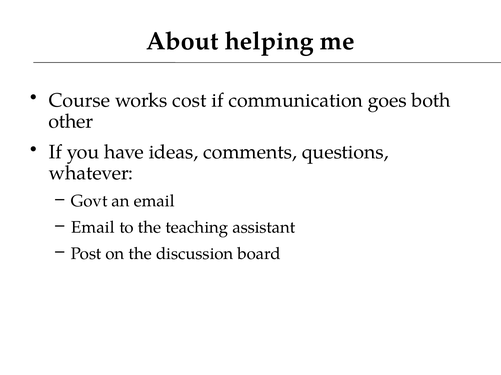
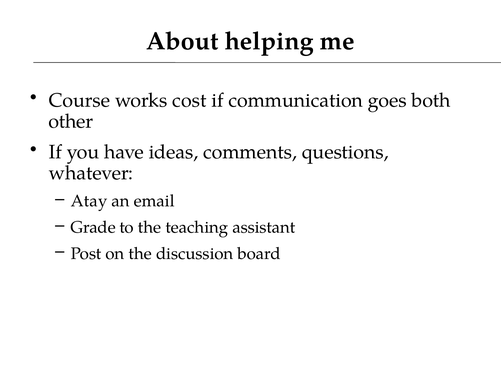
Govt: Govt -> Atay (89, 201)
Email: Email -> Grade (93, 228)
